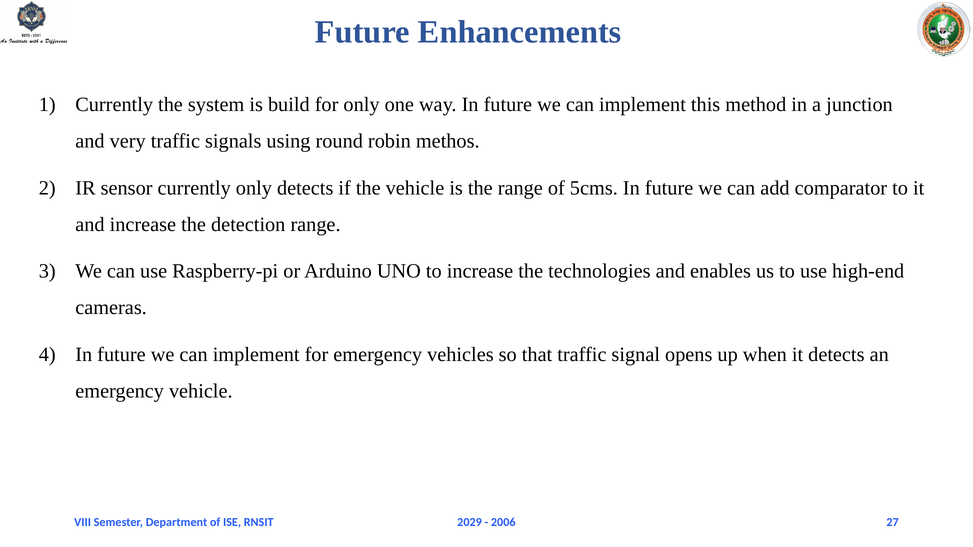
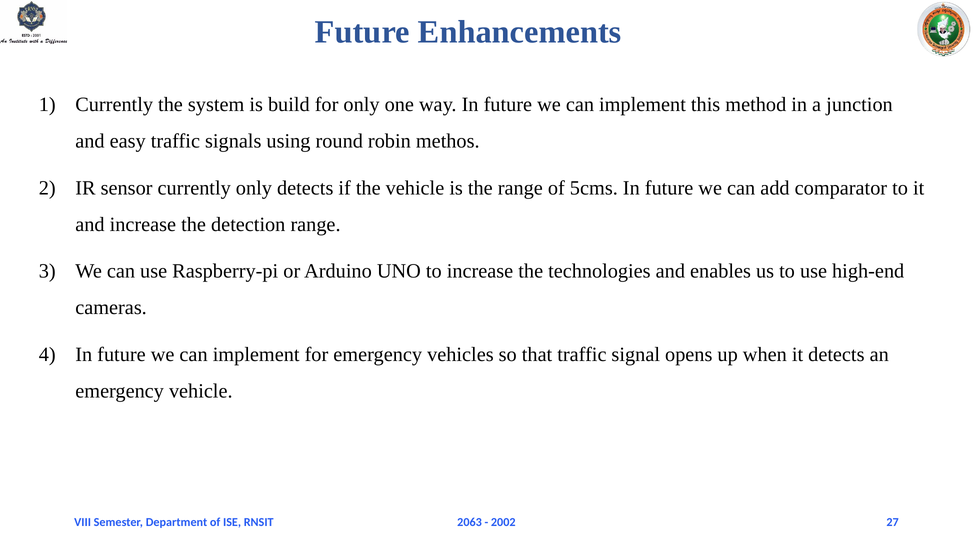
very: very -> easy (128, 141)
2029: 2029 -> 2063 (470, 523)
2006: 2006 -> 2002 (503, 523)
